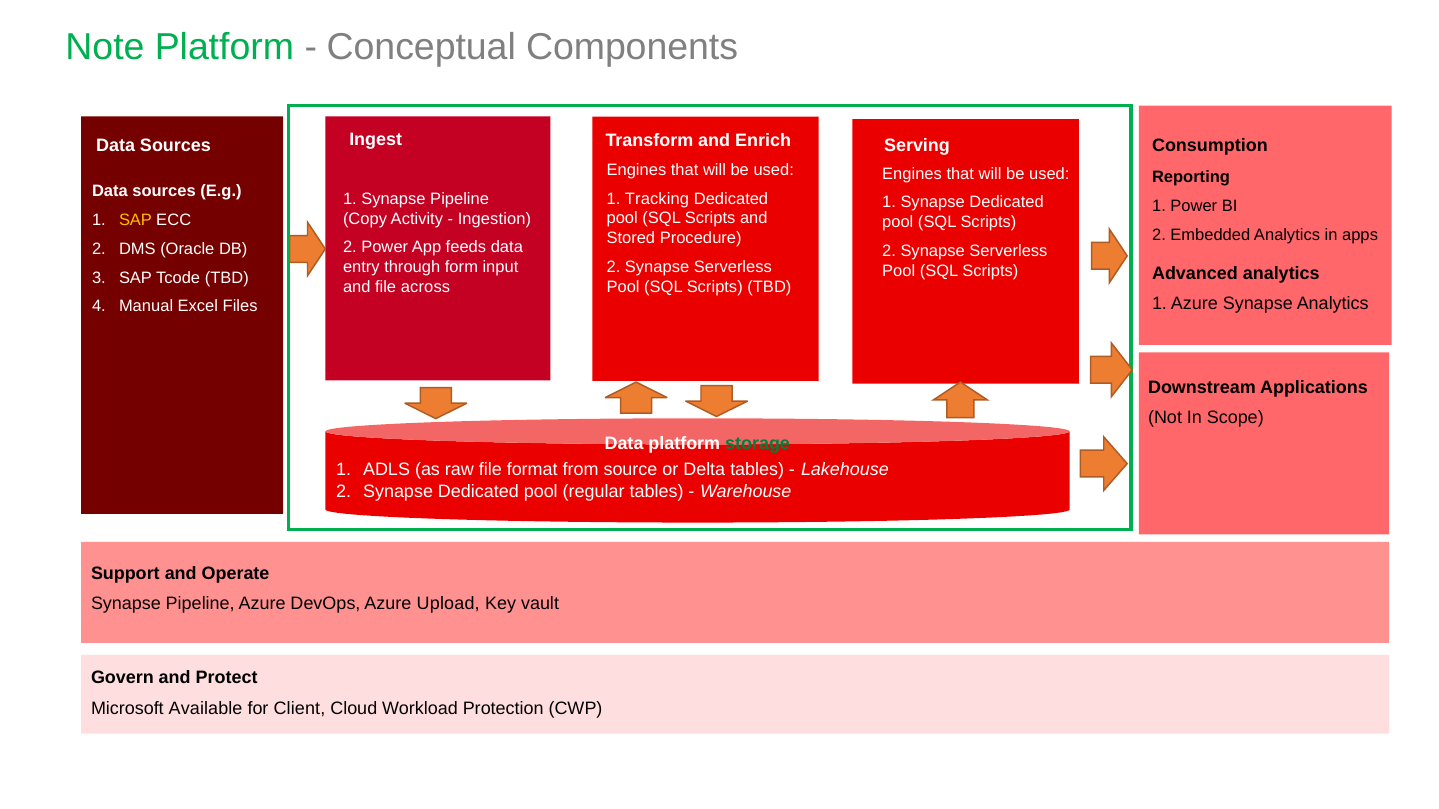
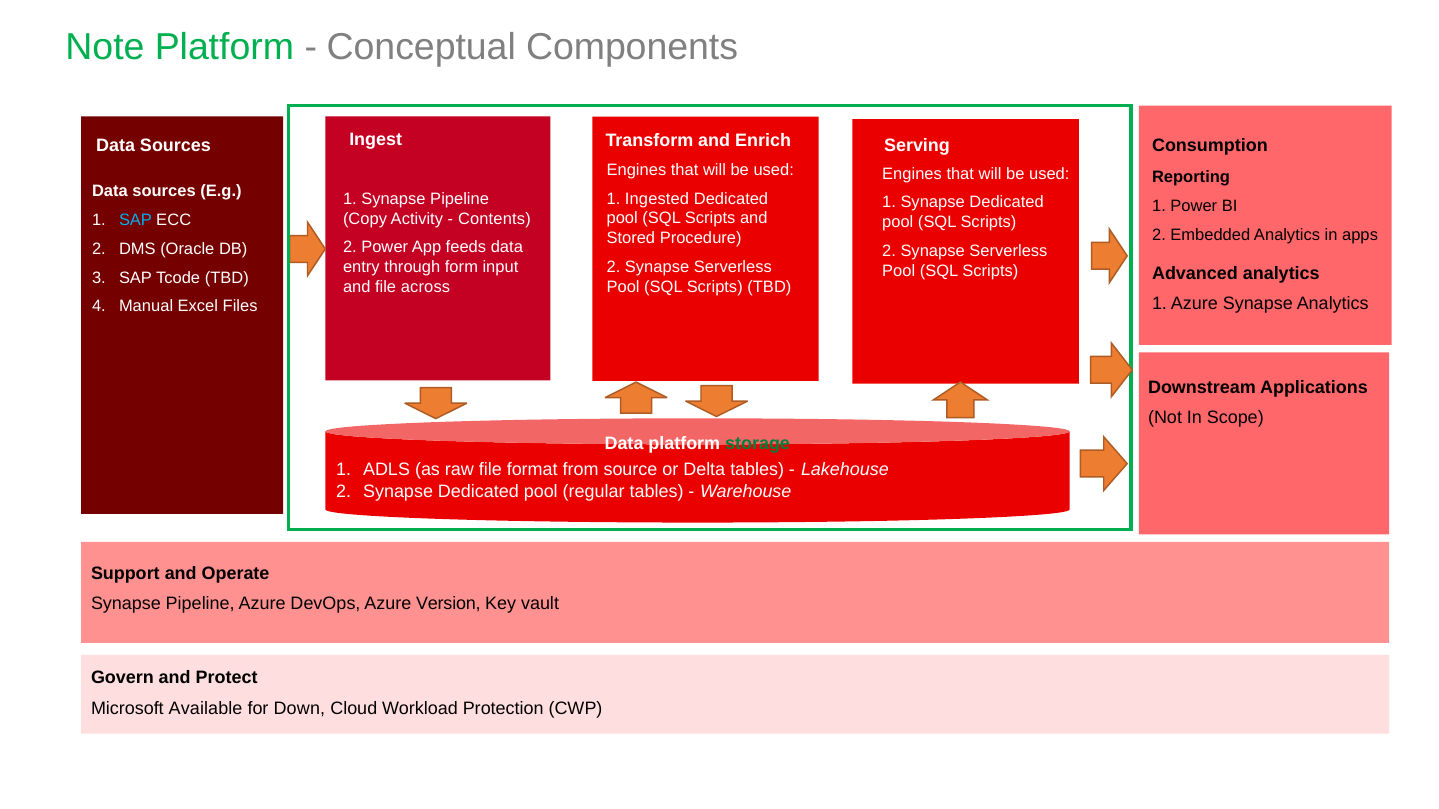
Tracking: Tracking -> Ingested (657, 199)
Ingestion: Ingestion -> Contents (494, 219)
SAP colour: yellow -> light blue (135, 220)
Upload: Upload -> Version (448, 604)
Client: Client -> Down (299, 709)
